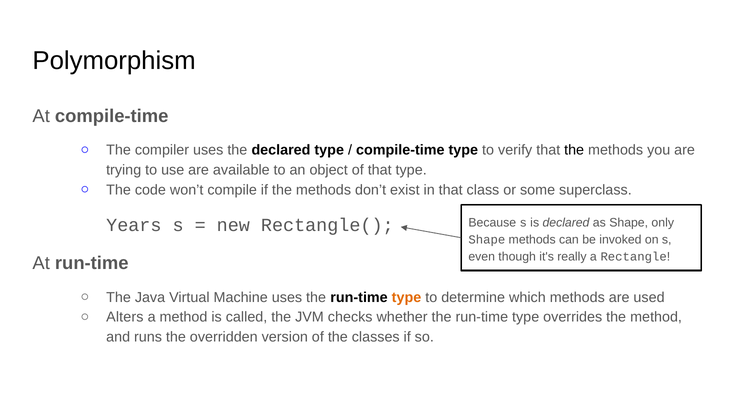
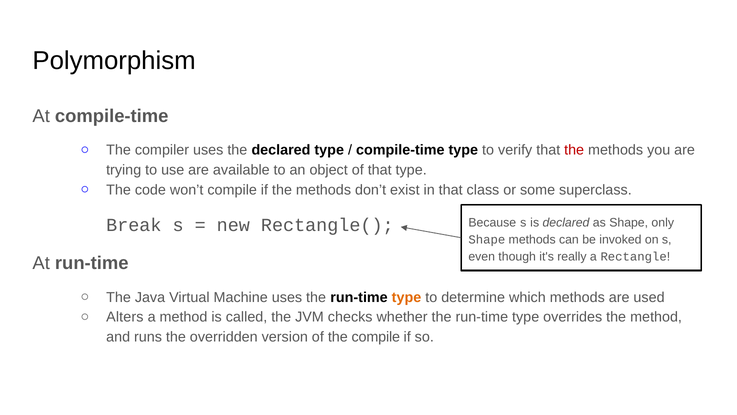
the colour: black -> red (574, 150)
Years: Years -> Break (134, 225)
the classes: classes -> compile (376, 337)
